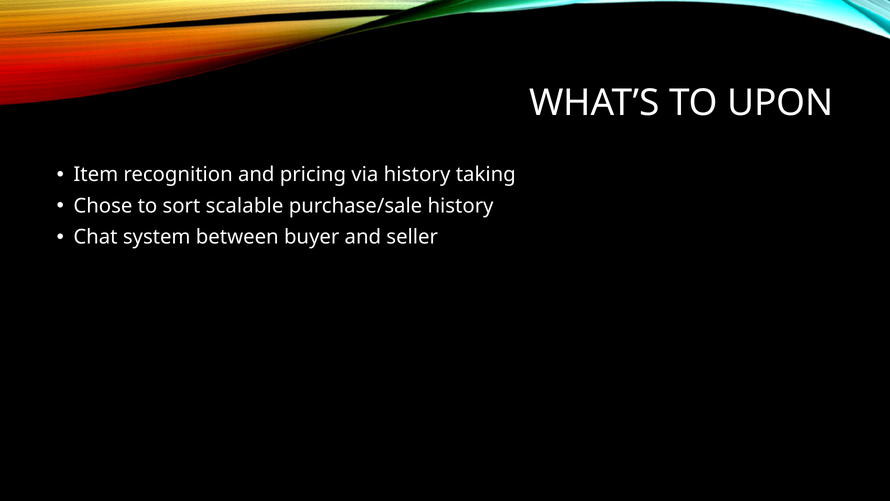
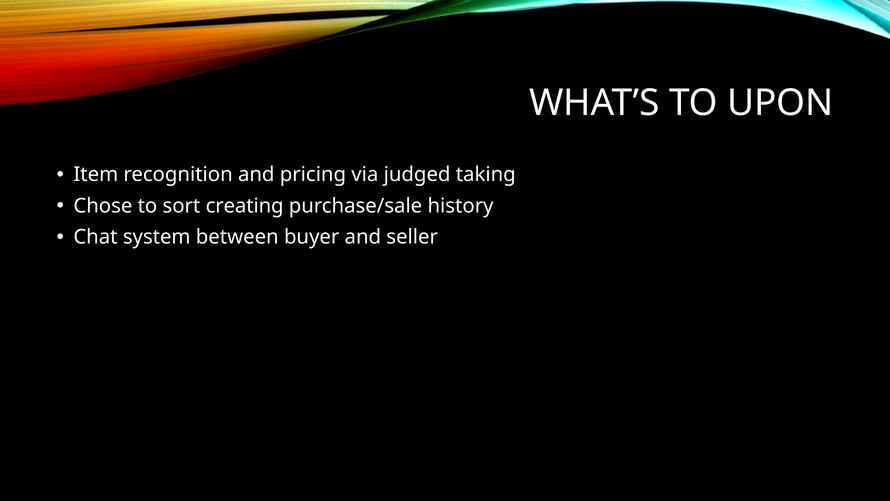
via history: history -> judged (417, 174)
scalable: scalable -> creating (245, 206)
